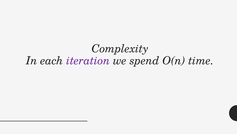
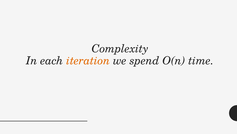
iteration colour: purple -> orange (88, 60)
